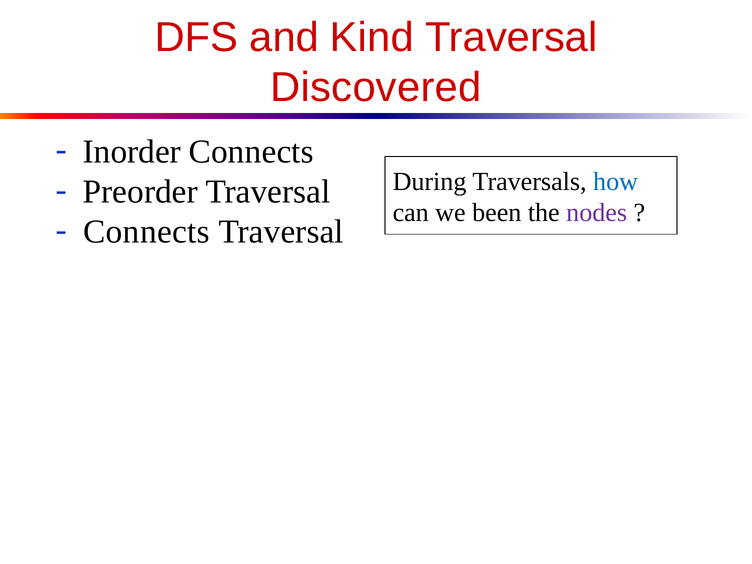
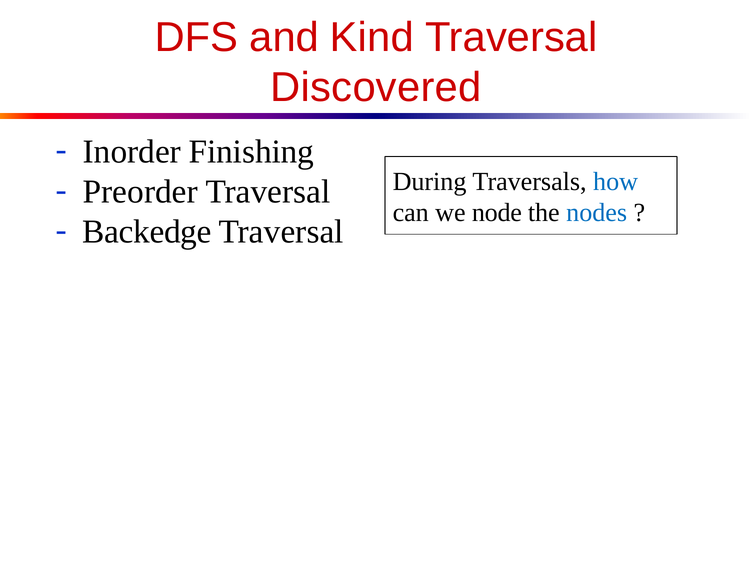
Inorder Connects: Connects -> Finishing (251, 152)
been: been -> node (497, 213)
nodes colour: purple -> blue (597, 213)
Connects: Connects -> Backedge (147, 232)
